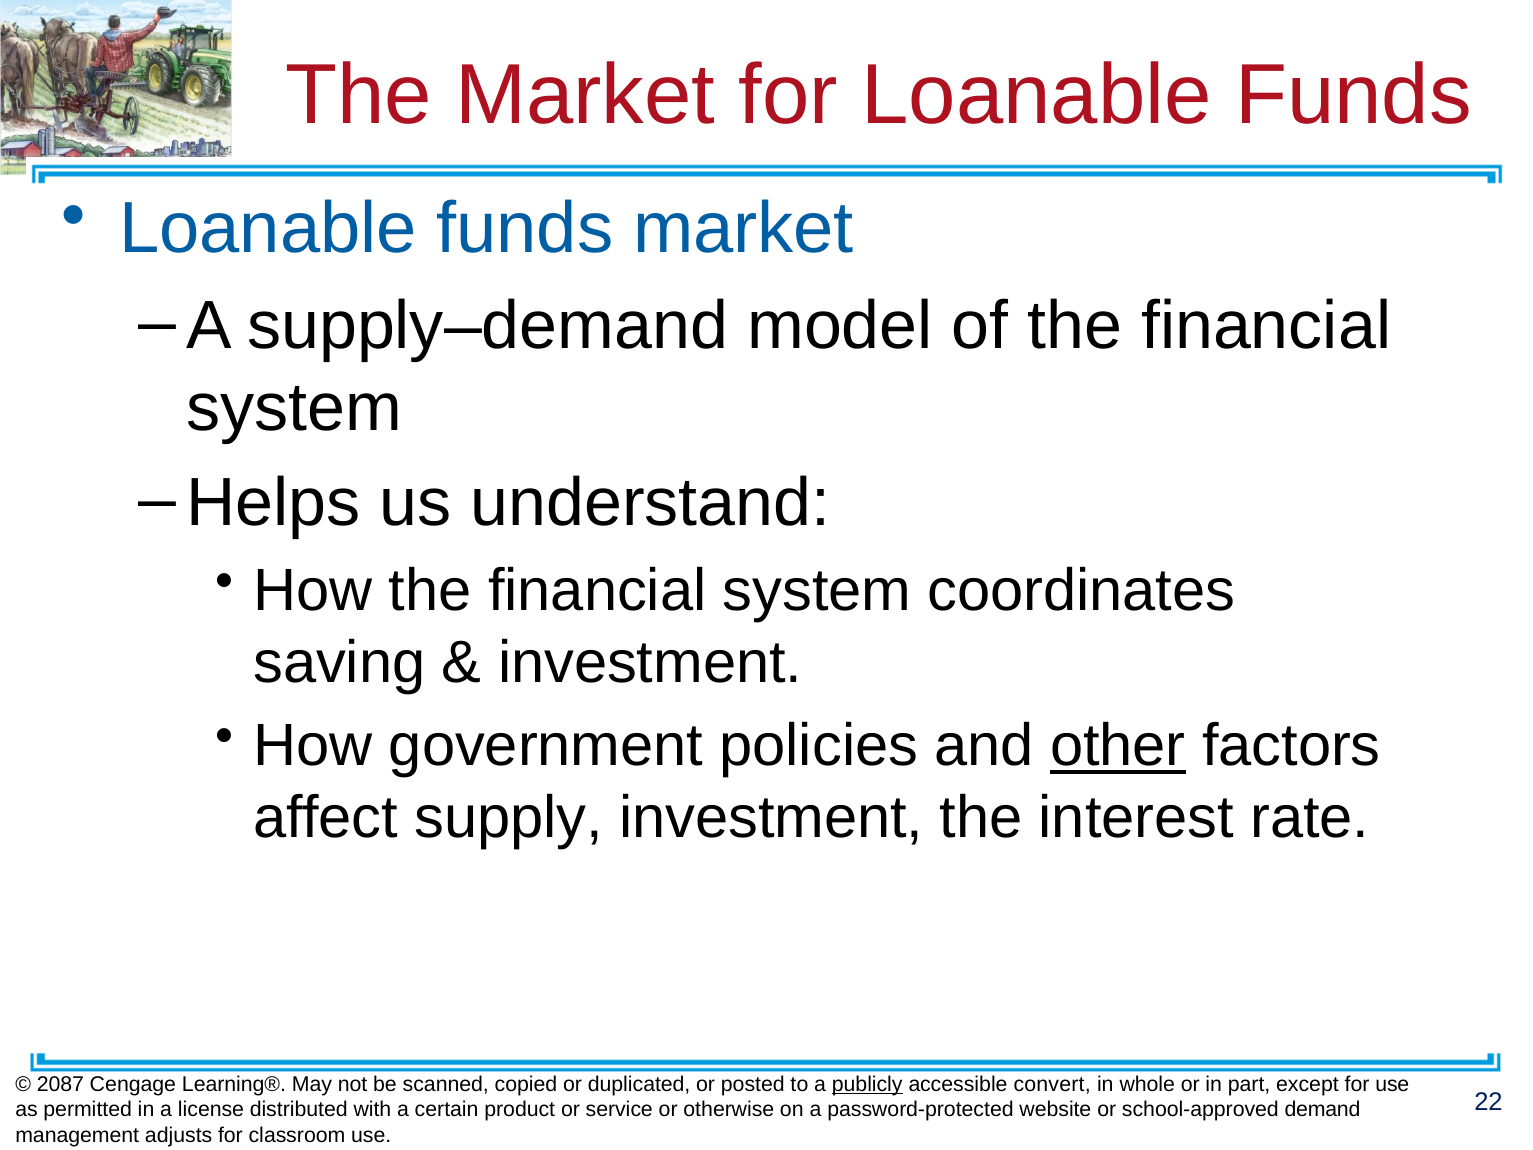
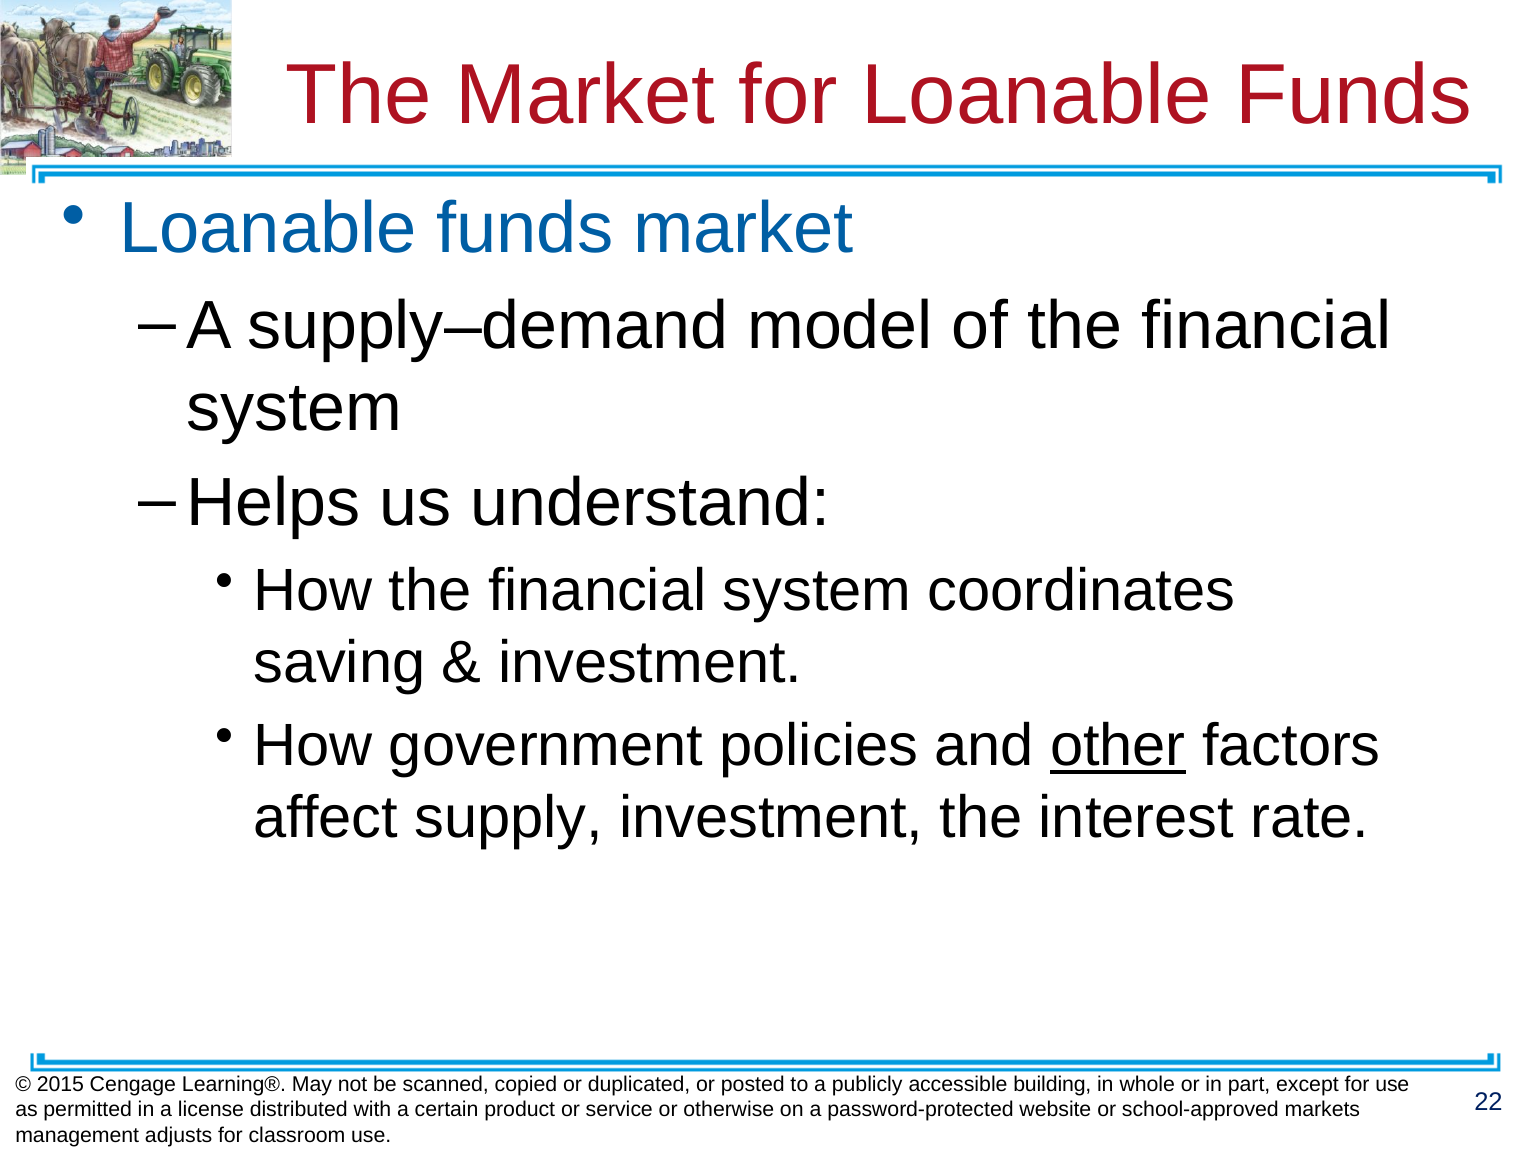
2087: 2087 -> 2015 (60, 1084)
publicly underline: present -> none (867, 1084)
convert: convert -> building (1052, 1084)
demand: demand -> markets (1322, 1109)
